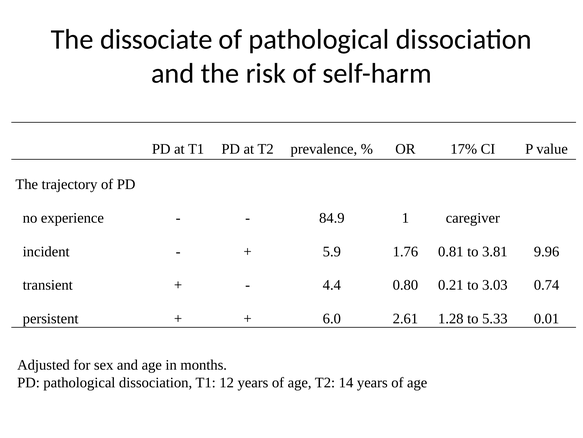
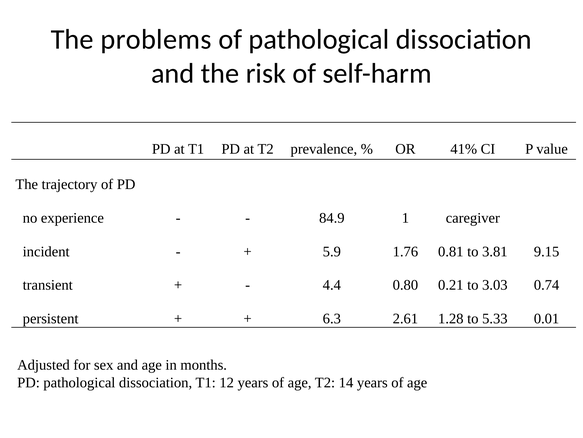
dissociate: dissociate -> problems (156, 39)
17%: 17% -> 41% (464, 149)
9.96: 9.96 -> 9.15 (547, 251)
6.0: 6.0 -> 6.3 (332, 318)
